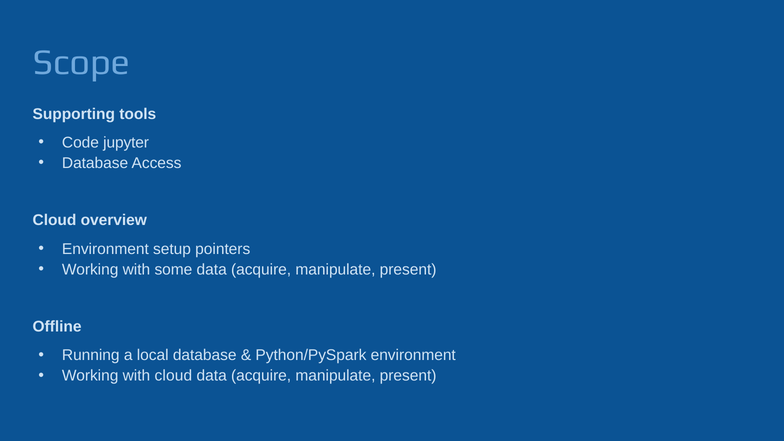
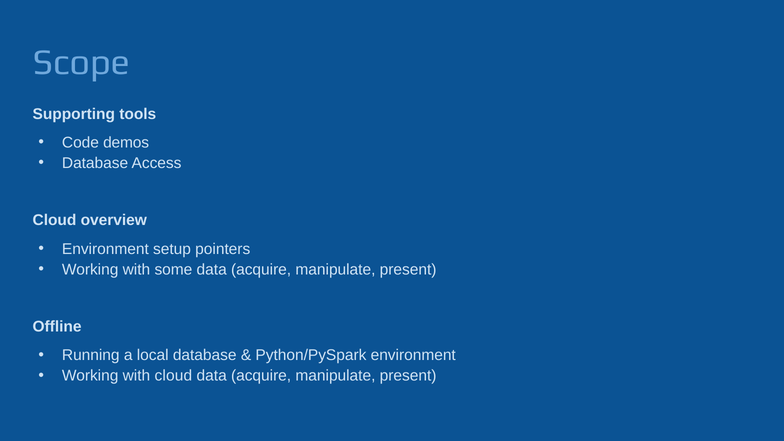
jupyter: jupyter -> demos (126, 143)
